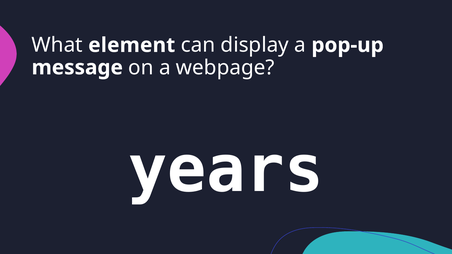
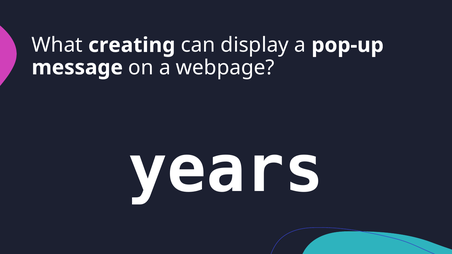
element: element -> creating (132, 45)
